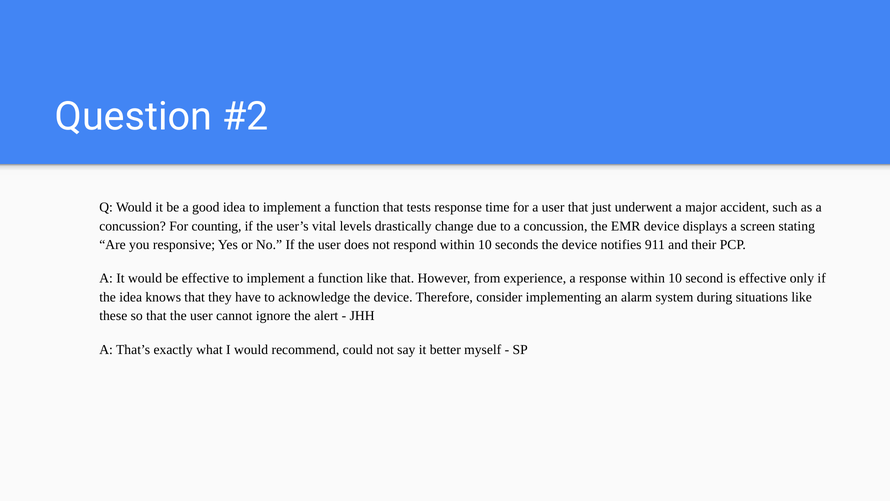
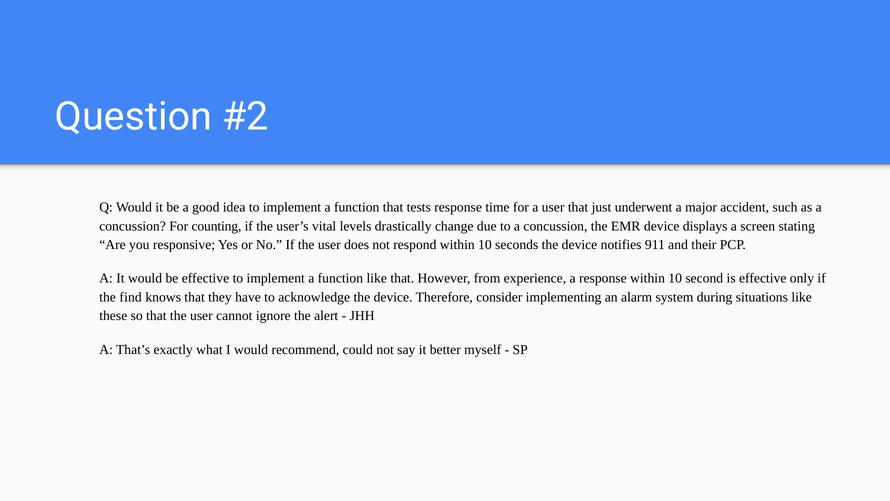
the idea: idea -> find (131, 297)
